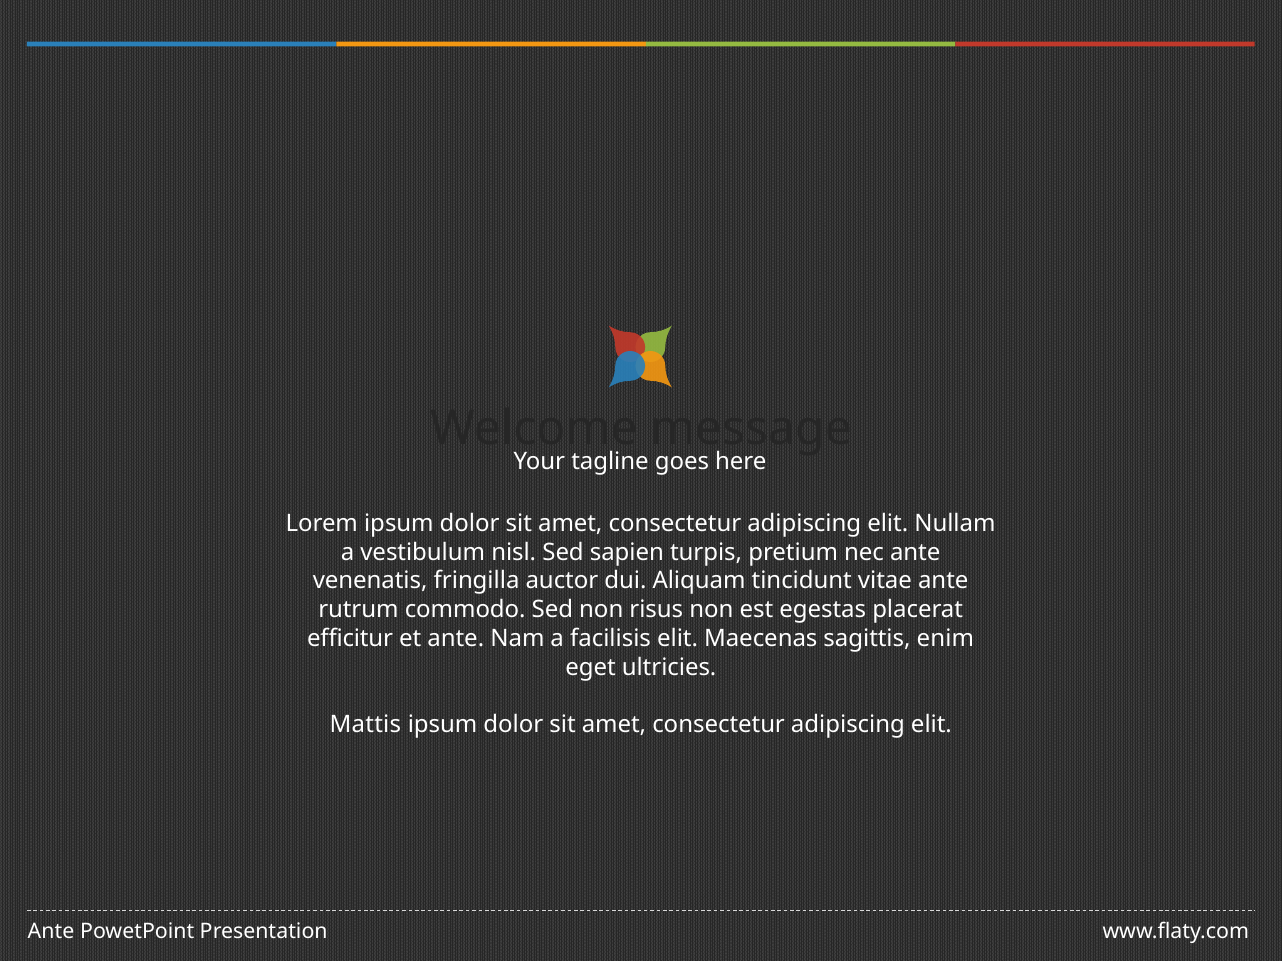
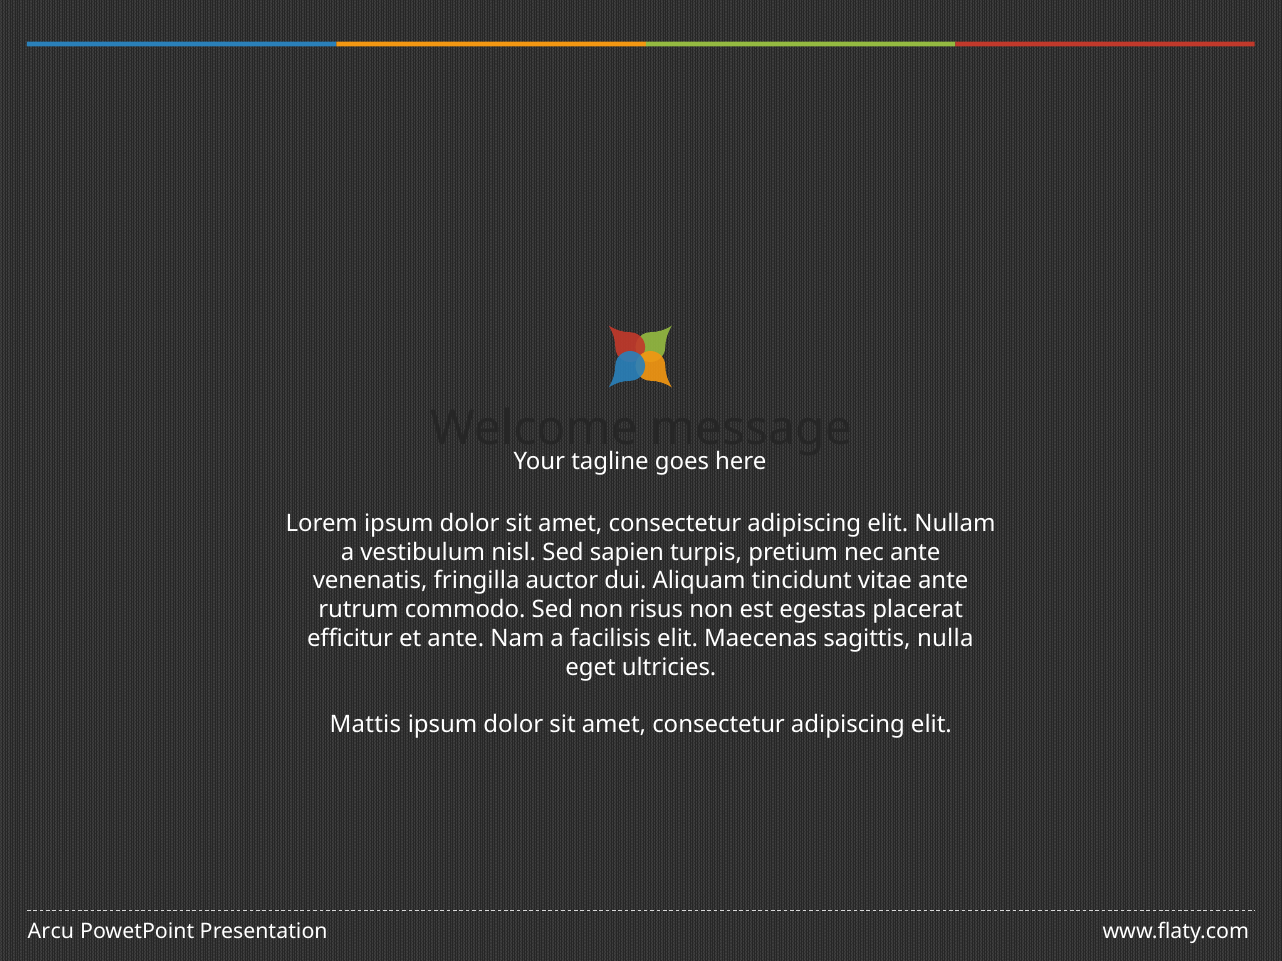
enim: enim -> nulla (945, 639)
Ante: Ante -> Arcu (51, 932)
